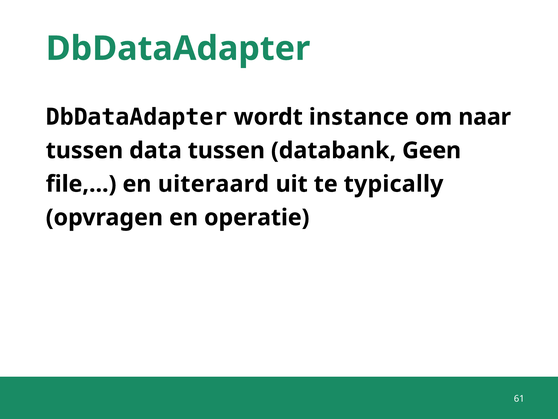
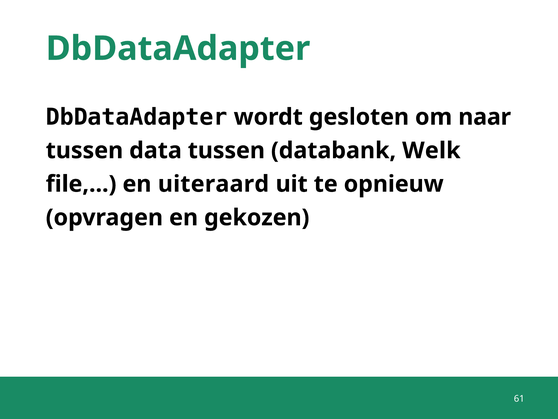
instance: instance -> gesloten (359, 117)
Geen: Geen -> Welk (431, 150)
typically: typically -> opnieuw (394, 184)
operatie: operatie -> gekozen (257, 217)
